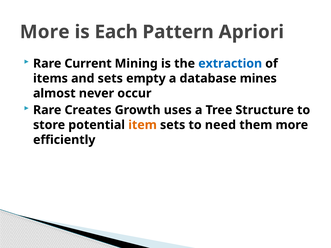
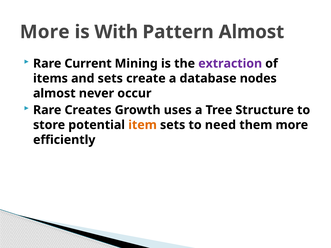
Each: Each -> With (116, 32)
Pattern Apriori: Apriori -> Almost (251, 32)
extraction colour: blue -> purple (230, 64)
empty: empty -> create (146, 78)
mines: mines -> nodes (258, 78)
